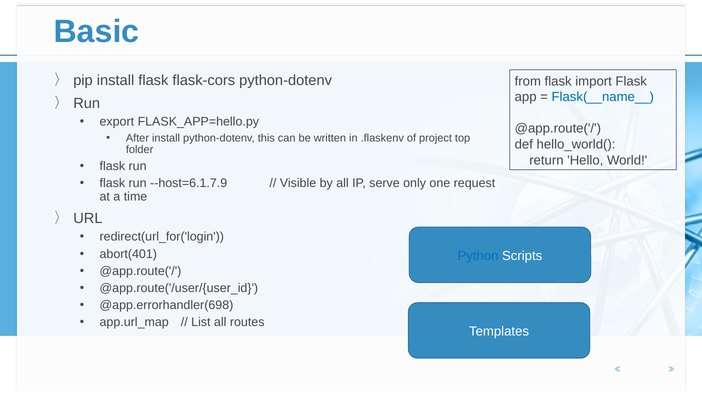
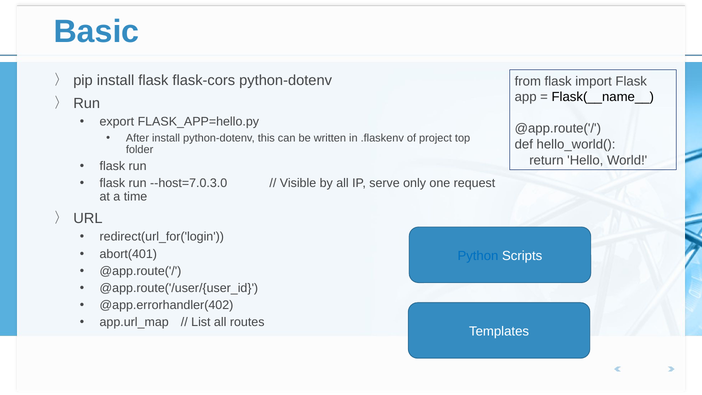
Flask(__name__ colour: blue -> black (603, 97)
--host=6.1.7.9: --host=6.1.7.9 -> --host=7.0.3.0 (189, 183)
@app.errorhandler(698: @app.errorhandler(698 -> @app.errorhandler(402 (166, 305)
